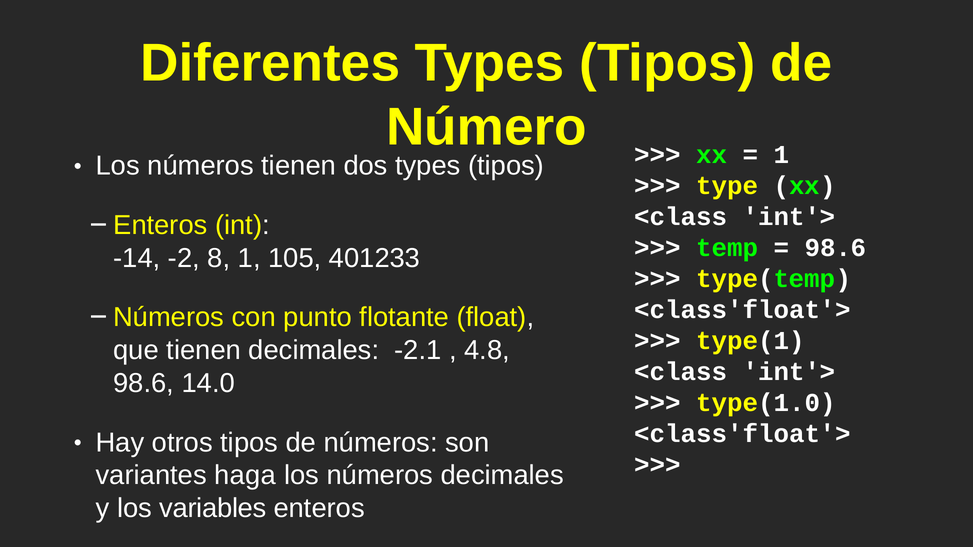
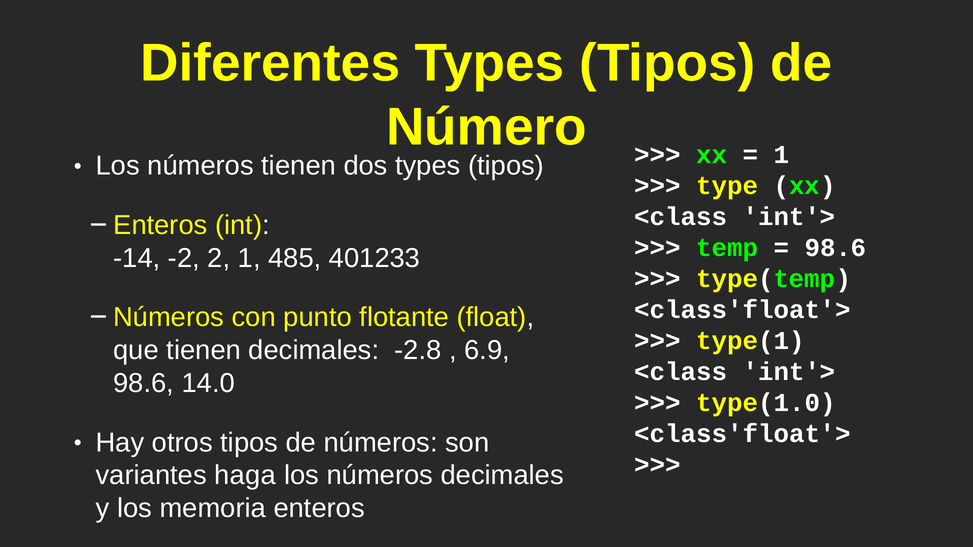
8: 8 -> 2 (219, 258)
105: 105 -> 485 (295, 258)
-2.1: -2.1 -> -2.8 (418, 350)
4.8: 4.8 -> 6.9 (487, 350)
variables: variables -> memoria (213, 508)
